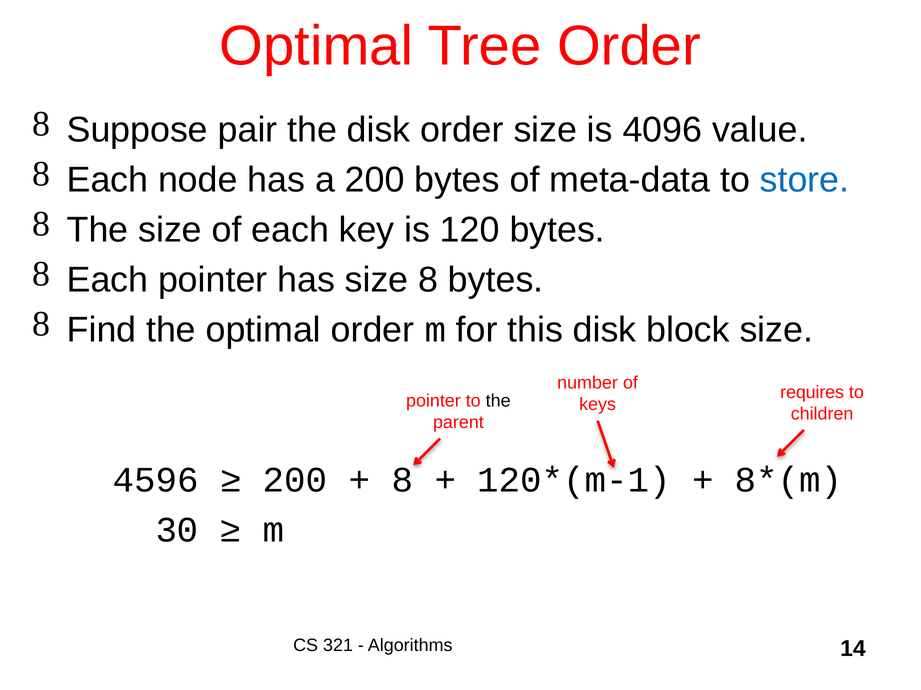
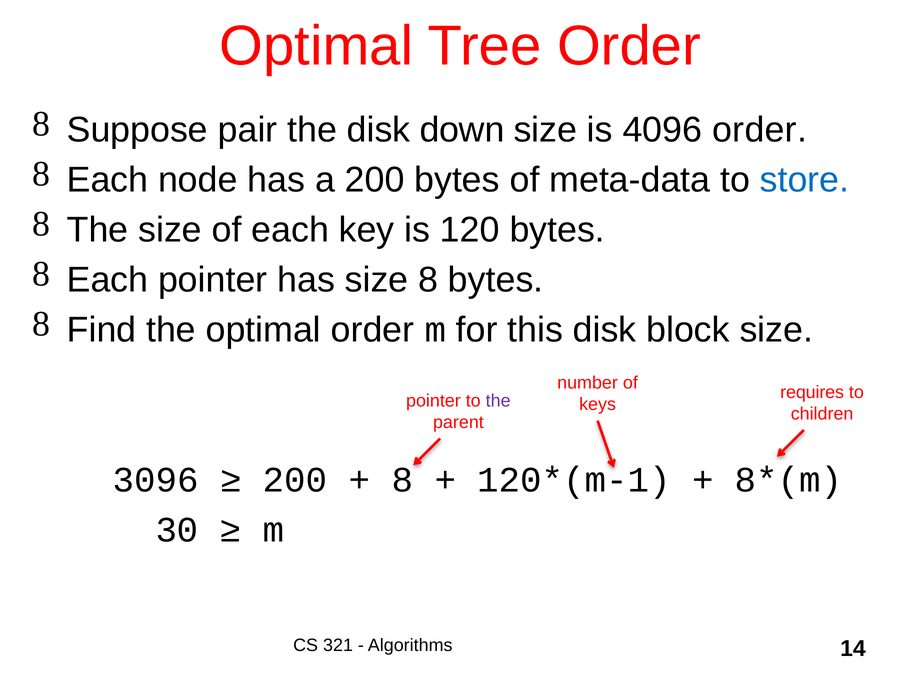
disk order: order -> down (462, 130)
4096 value: value -> order (760, 130)
the colour: black -> purple (498, 401)
4596: 4596 -> 3096 (156, 481)
